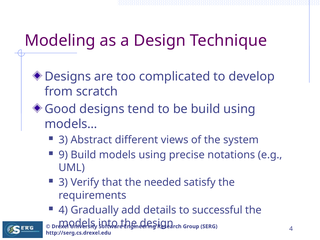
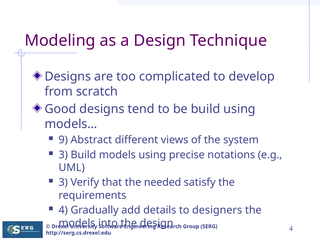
3: 3 -> 9 (63, 140)
9: 9 -> 3 (63, 155)
successful: successful -> designers (217, 210)
